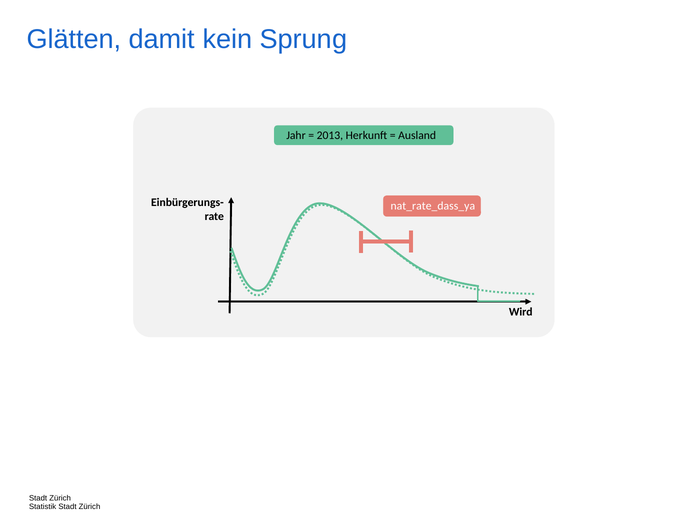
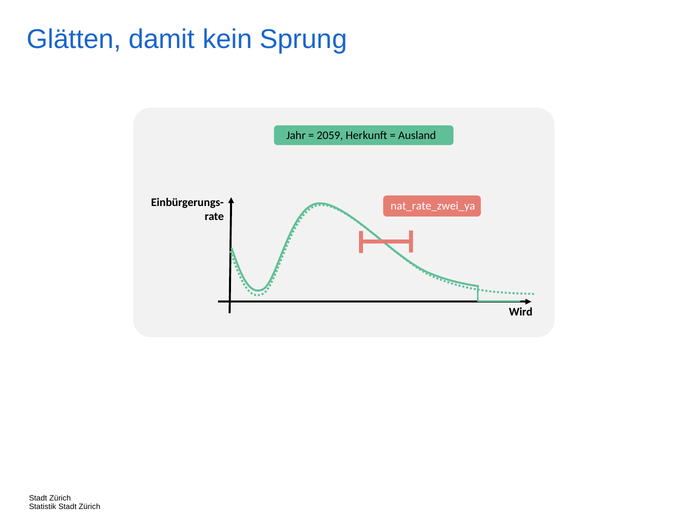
2013: 2013 -> 2059 (330, 136)
nat_rate_dass_ya: nat_rate_dass_ya -> nat_rate_zwei_ya (433, 206)
